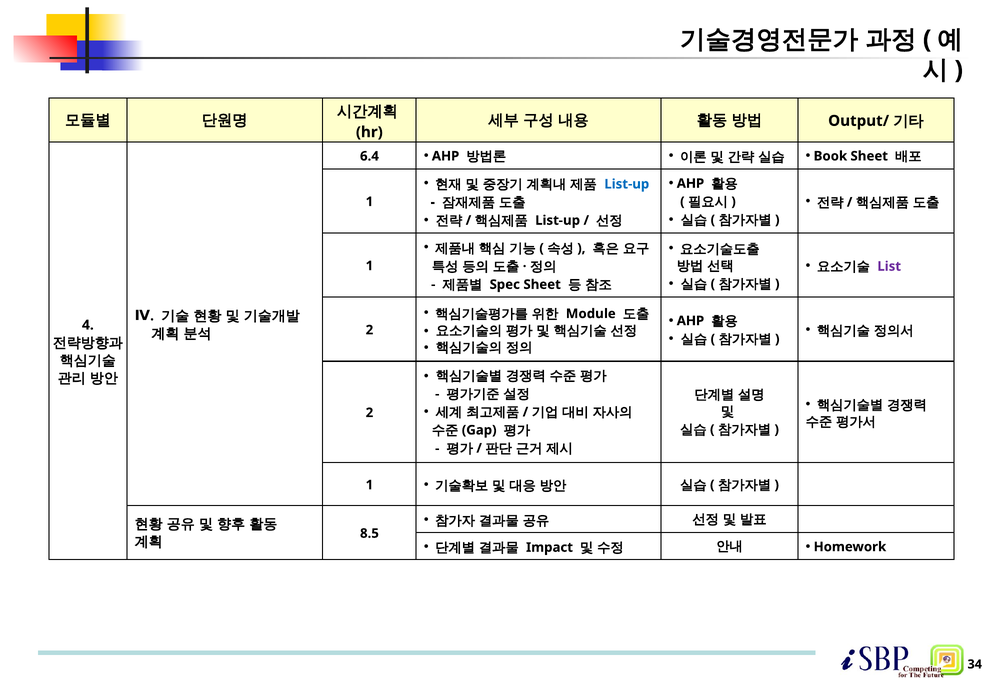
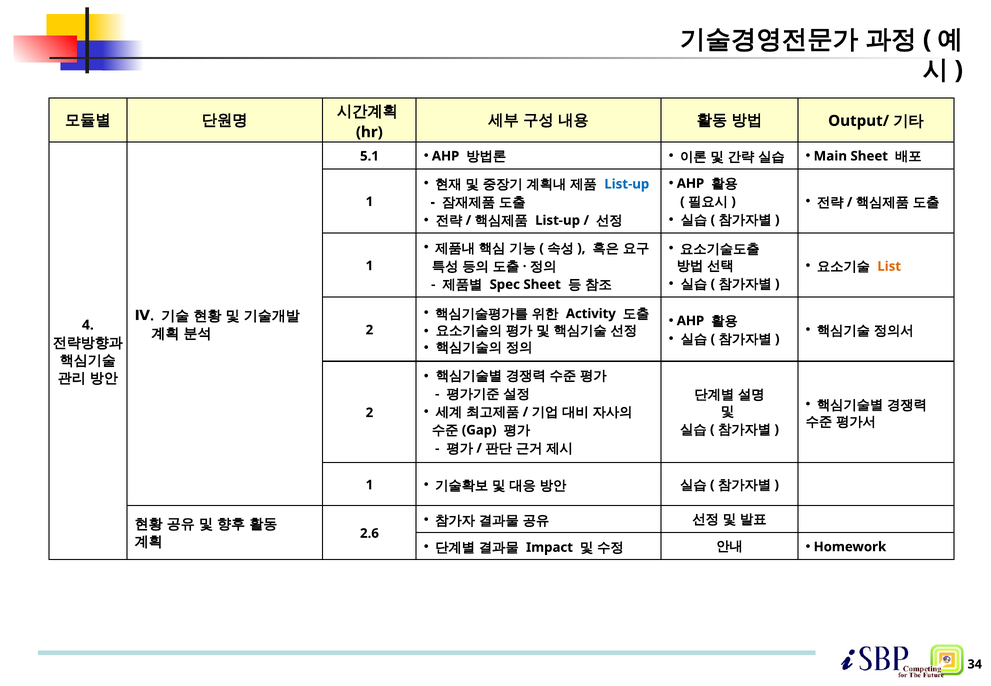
6.4: 6.4 -> 5.1 (369, 156)
Book: Book -> Main (830, 156)
List colour: purple -> orange (889, 266)
Module: Module -> Activity (591, 314)
8.5: 8.5 -> 2.6 (369, 533)
